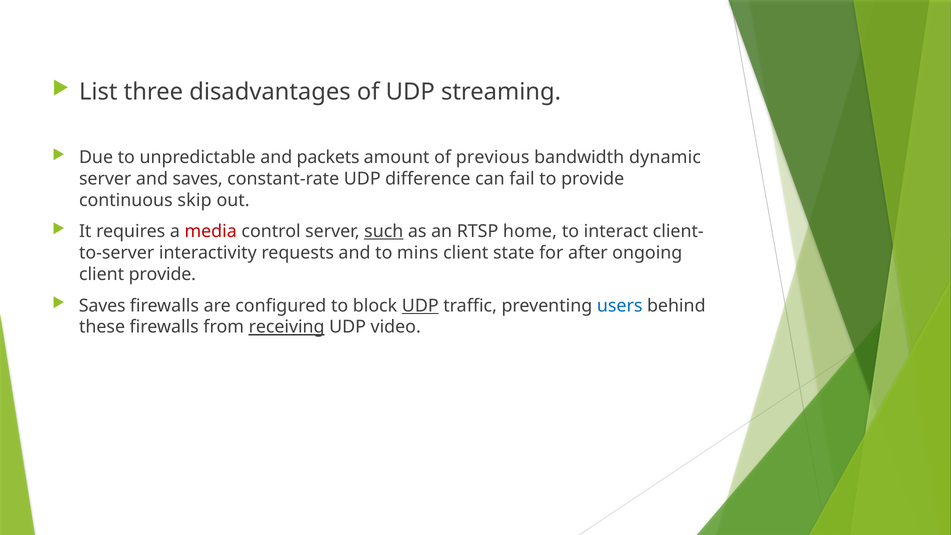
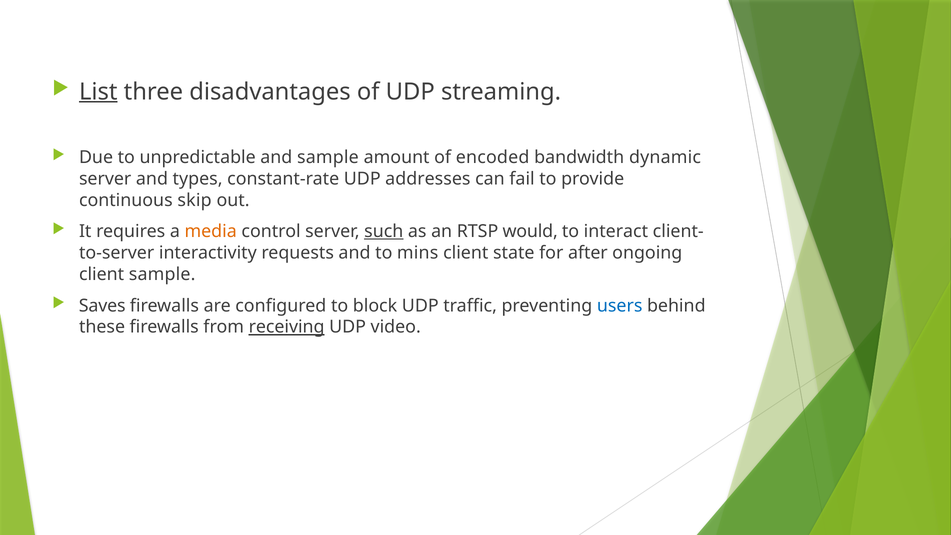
List underline: none -> present (98, 92)
and packets: packets -> sample (328, 157)
previous: previous -> encoded (493, 157)
and saves: saves -> types (198, 179)
difference: difference -> addresses (428, 179)
media colour: red -> orange (211, 232)
home: home -> would (530, 232)
client provide: provide -> sample (162, 274)
UDP underline: present -> none (420, 306)
